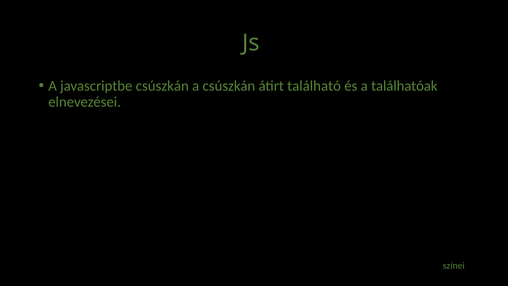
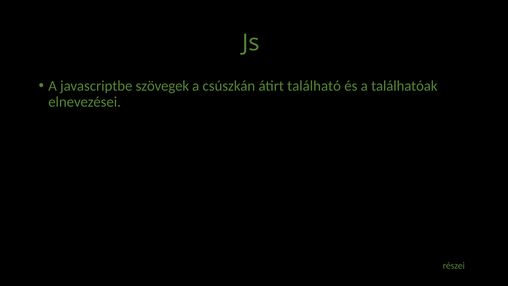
javascriptbe csúszkán: csúszkán -> szövegek (162, 86)
színei: színei -> részei (454, 266)
